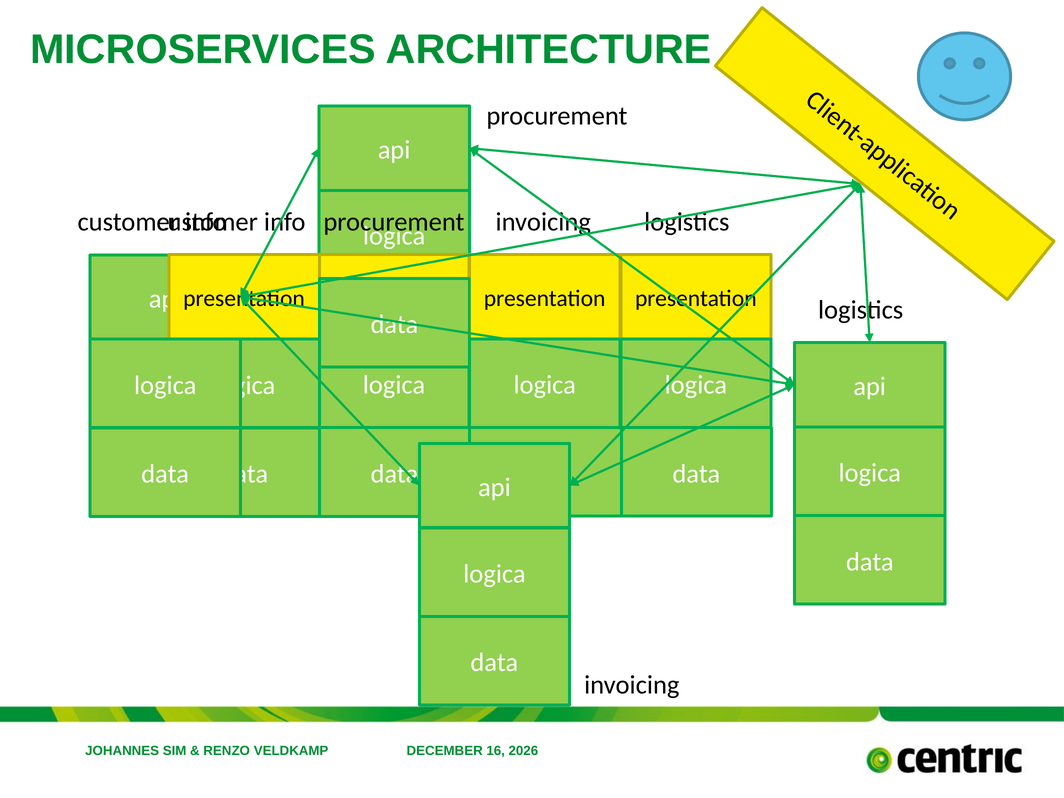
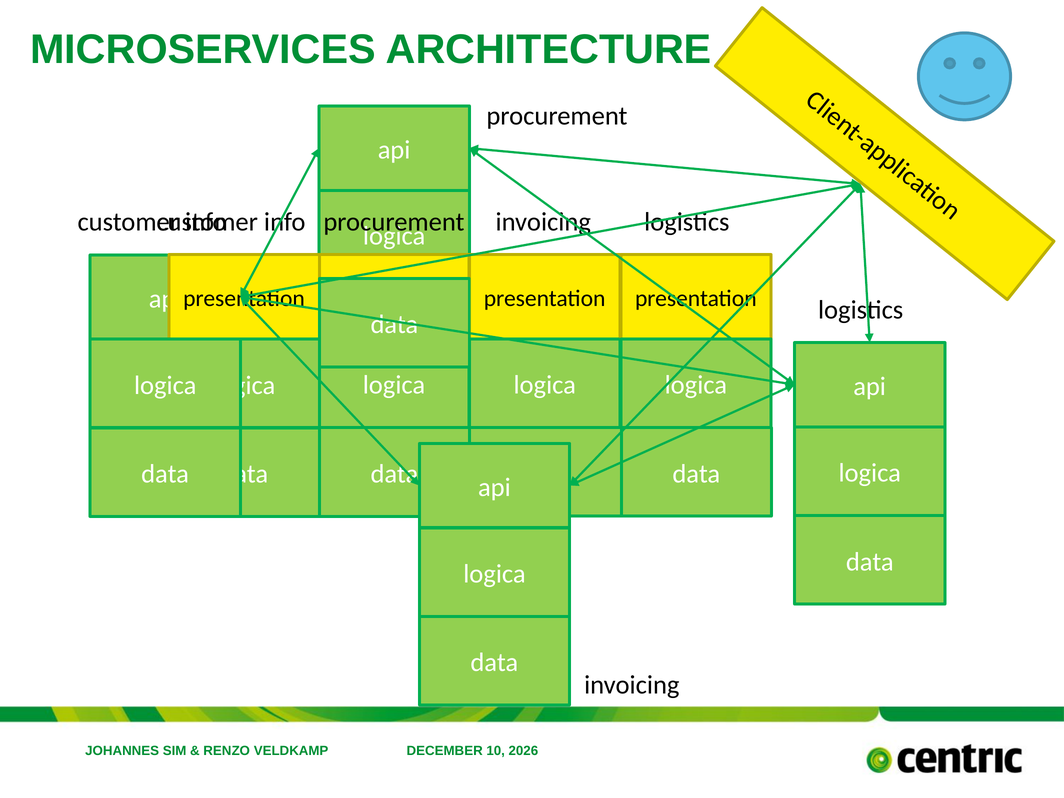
16: 16 -> 10 (496, 751)
